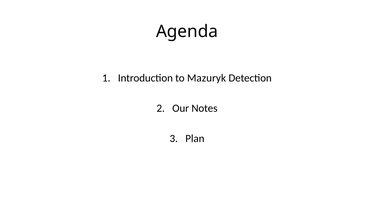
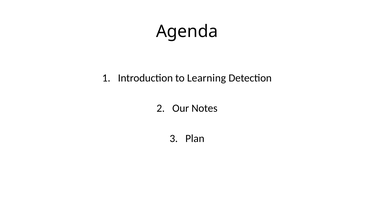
Mazuryk: Mazuryk -> Learning (207, 78)
